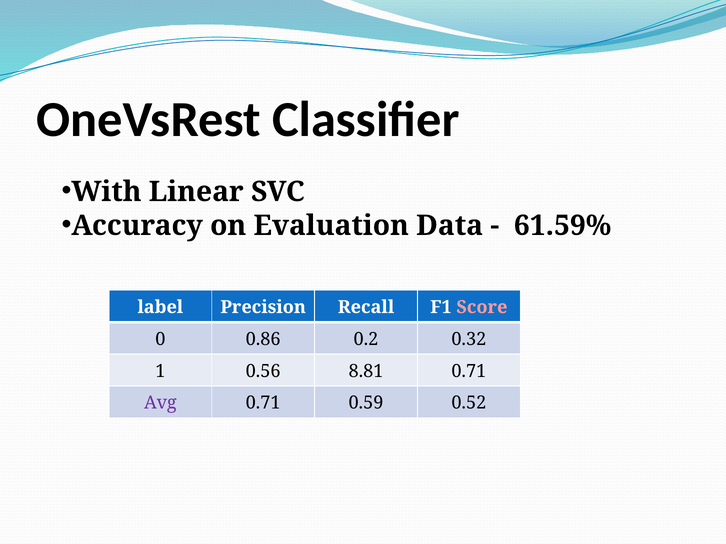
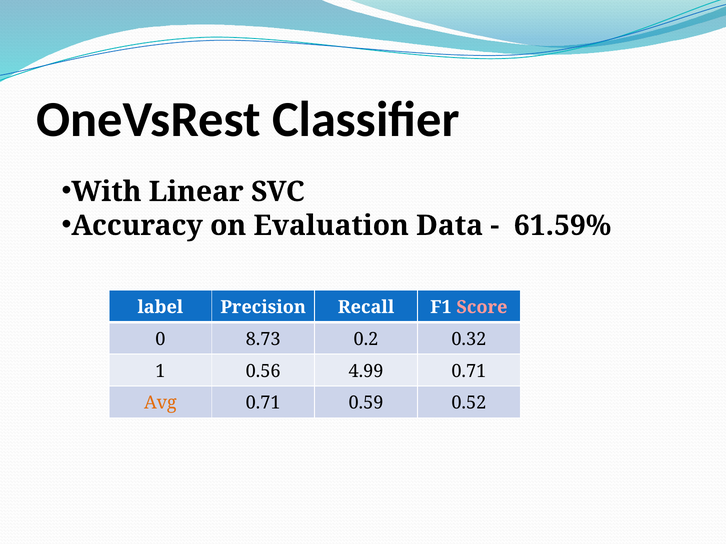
0.86: 0.86 -> 8.73 (263, 339)
8.81: 8.81 -> 4.99 (366, 371)
Avg colour: purple -> orange (160, 403)
